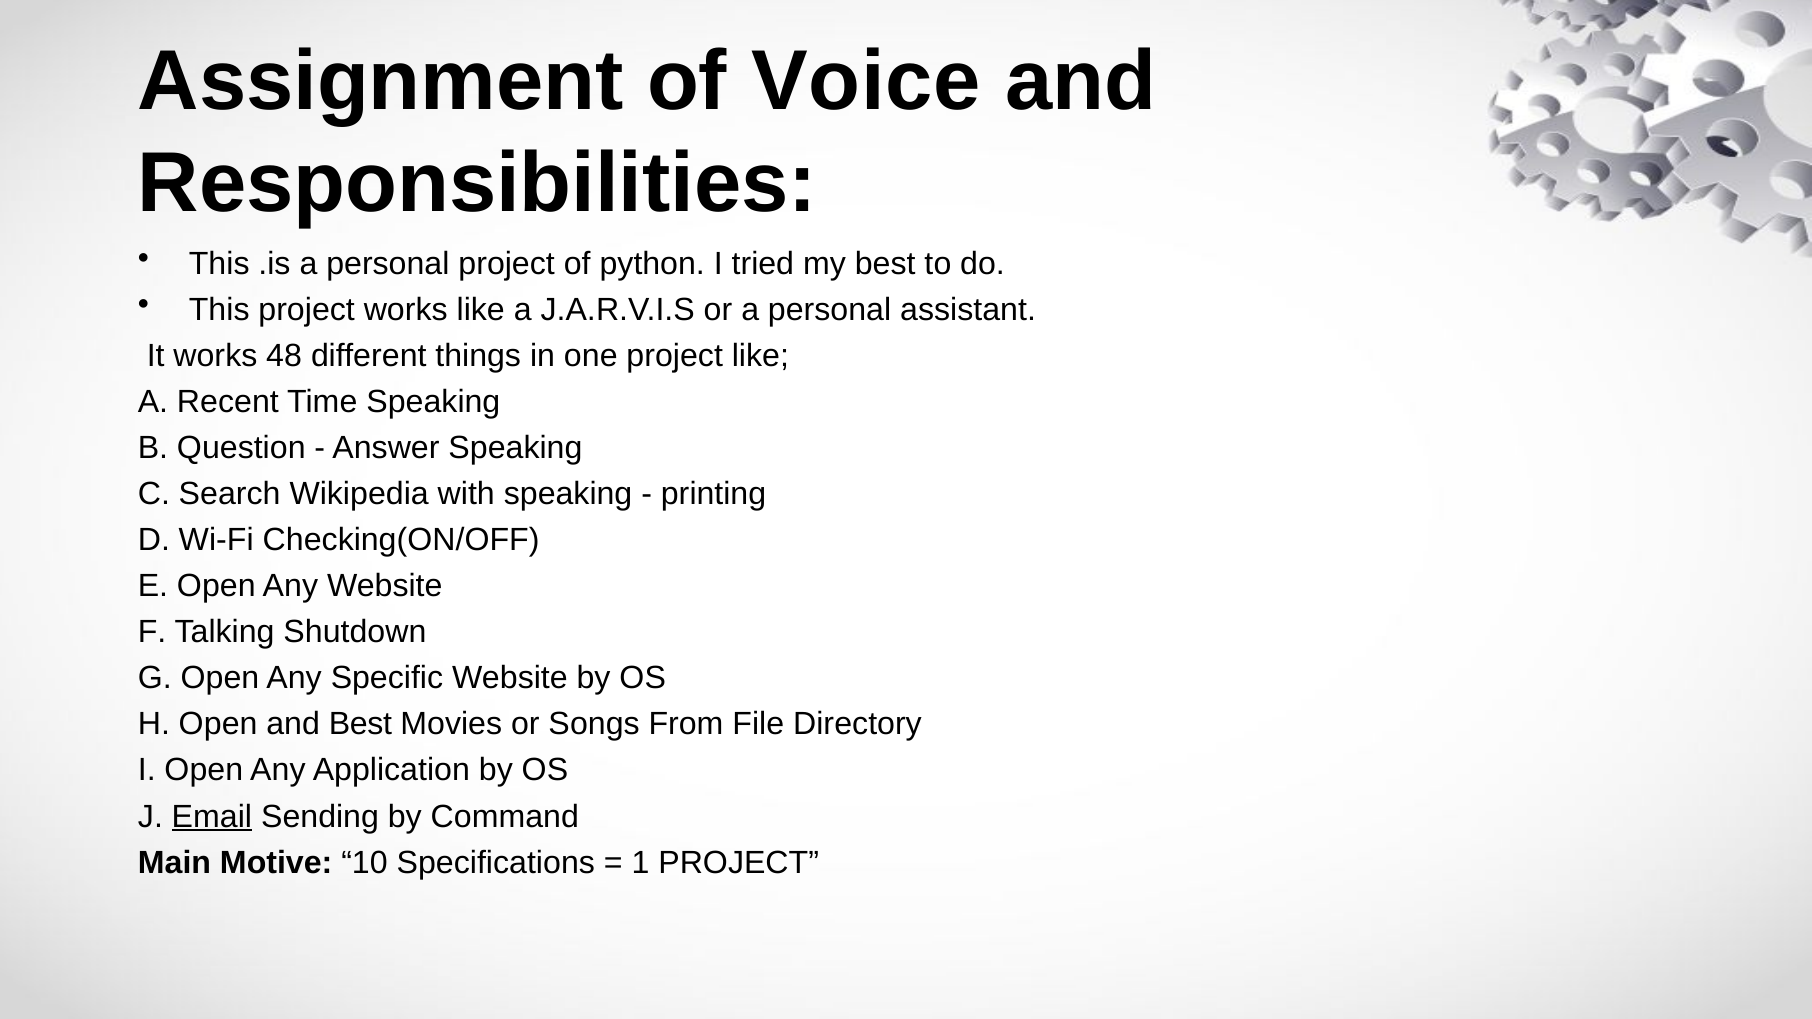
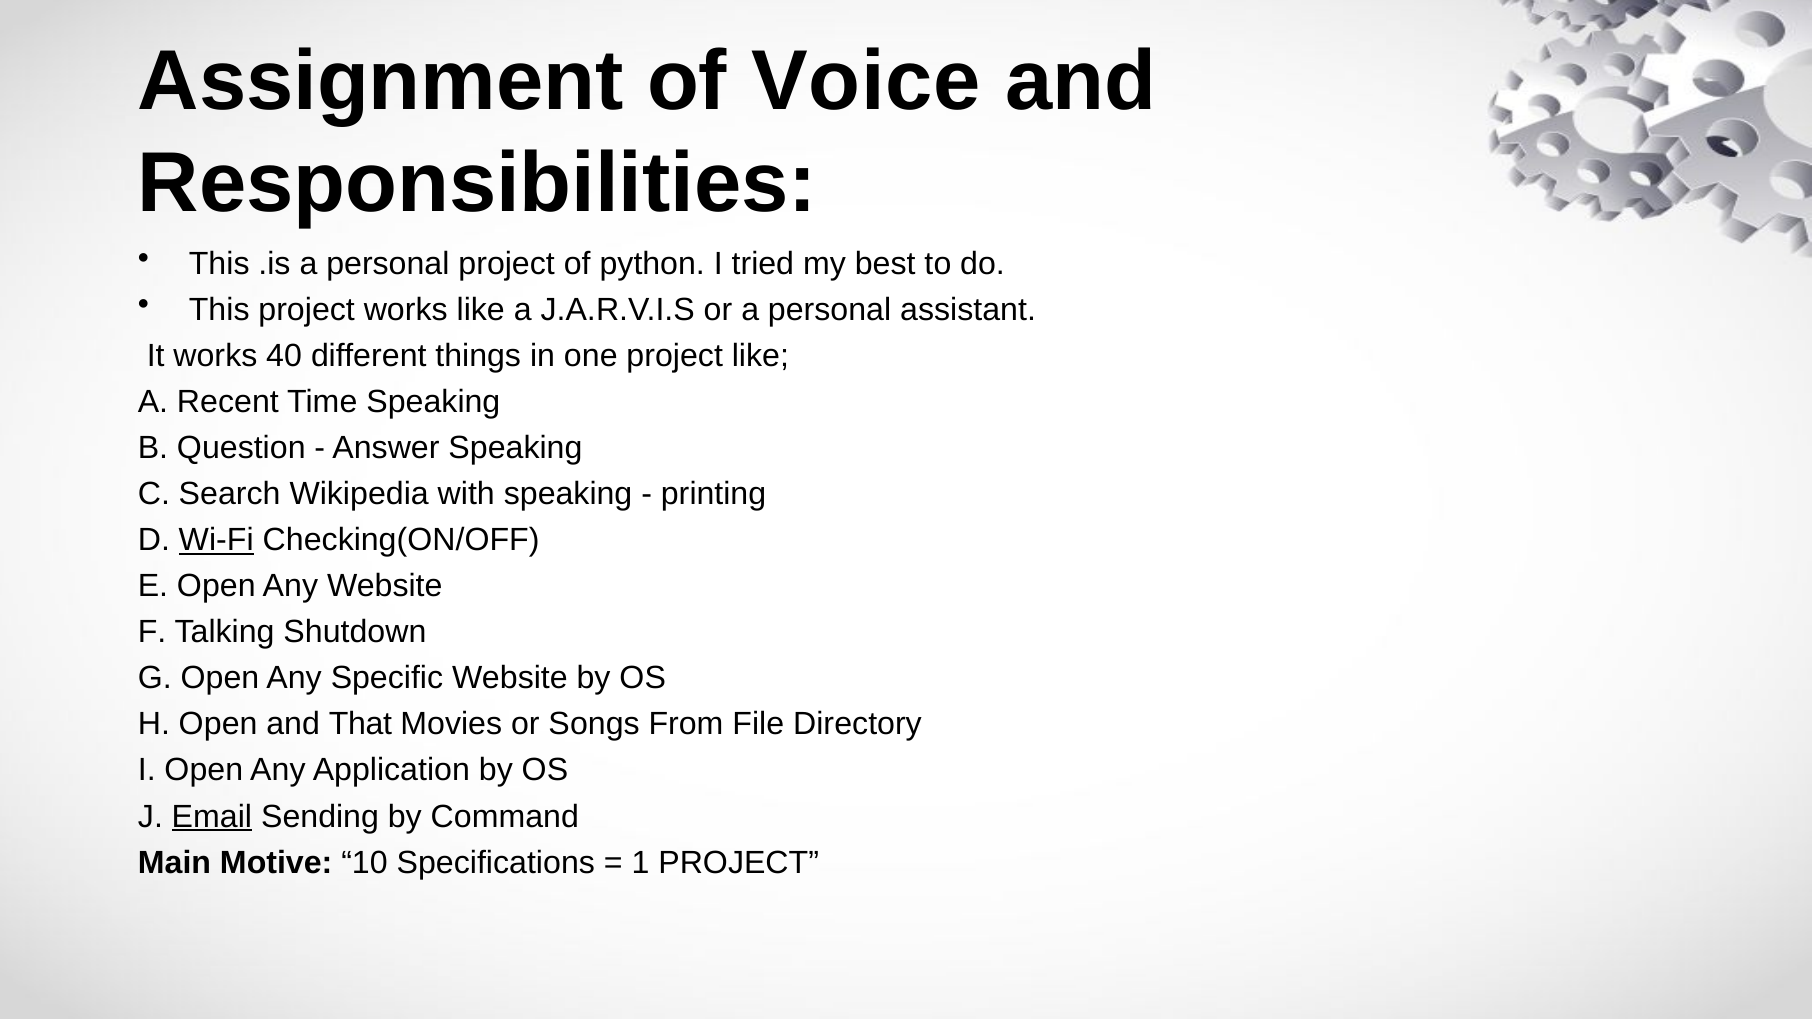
48: 48 -> 40 (284, 356)
Wi-Fi underline: none -> present (216, 540)
and Best: Best -> That (360, 724)
